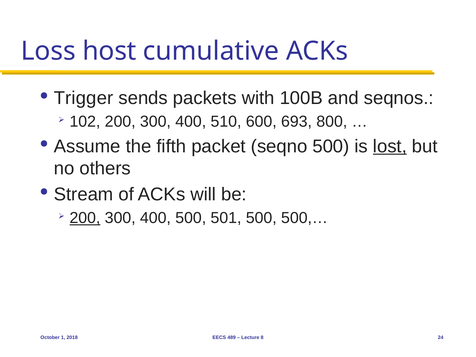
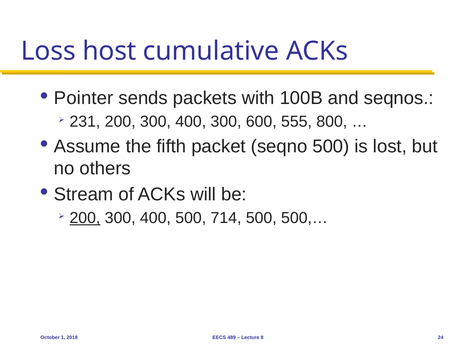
Trigger: Trigger -> Pointer (84, 98)
102: 102 -> 231 (85, 122)
400 510: 510 -> 300 (226, 122)
693: 693 -> 555 (297, 122)
lost underline: present -> none (390, 146)
501: 501 -> 714 (226, 218)
